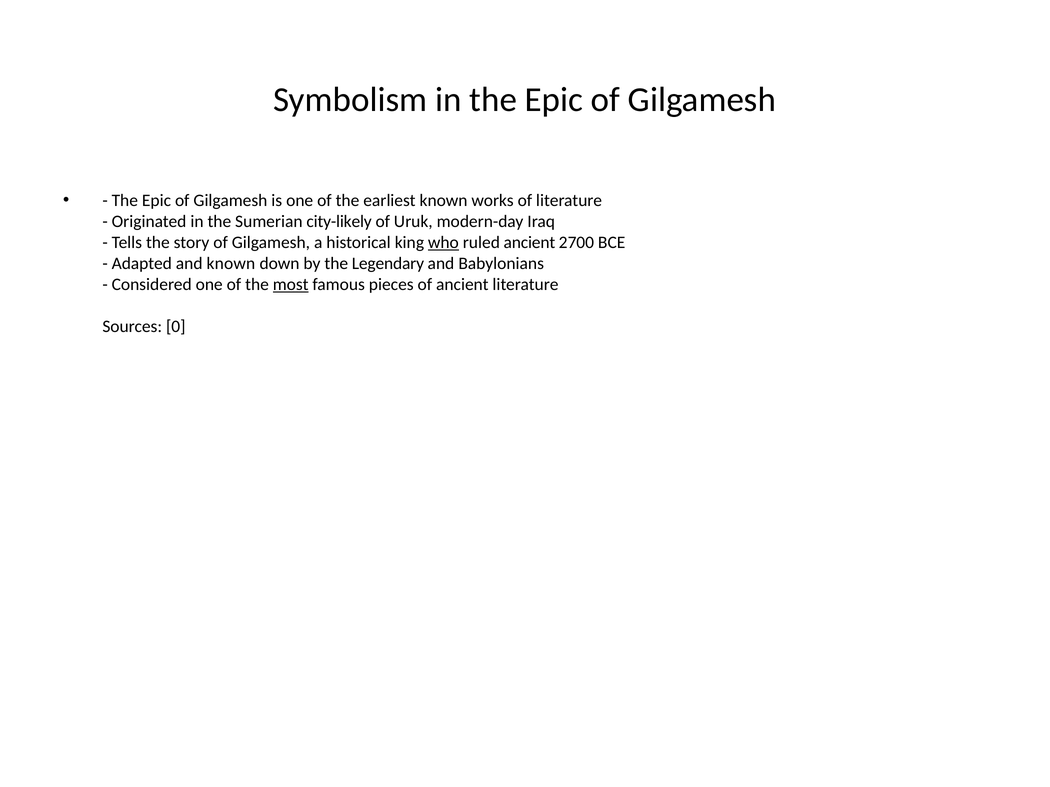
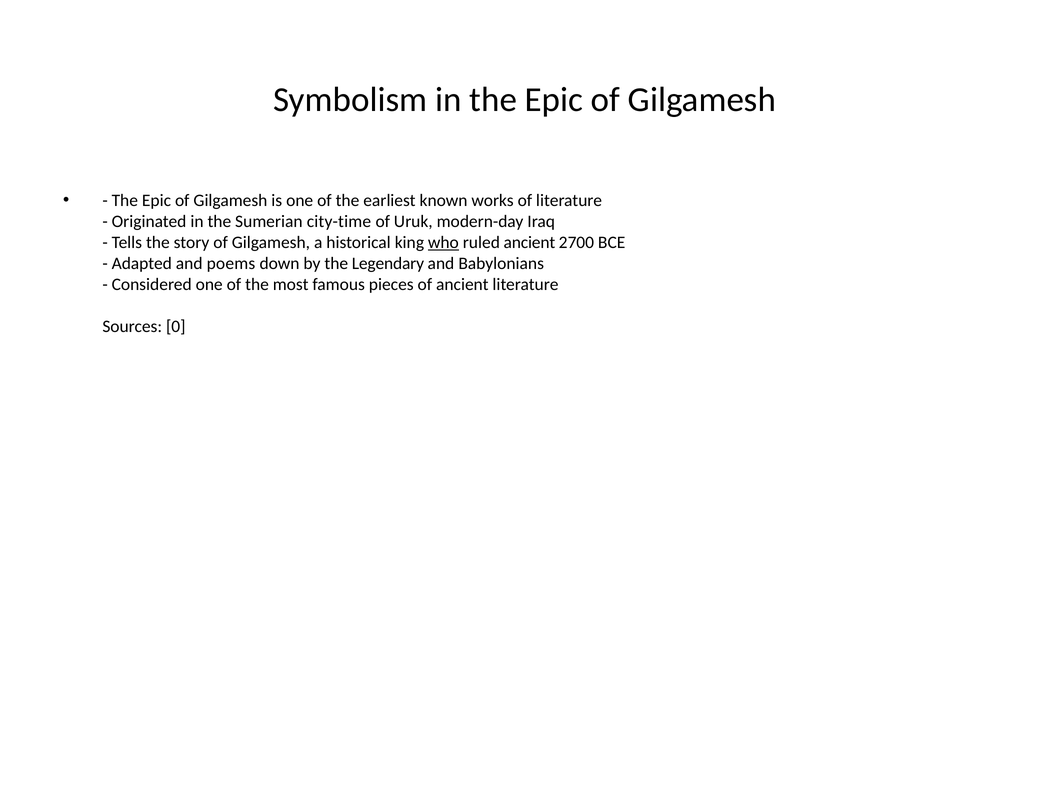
city-likely: city-likely -> city-time (339, 222)
and known: known -> poems (231, 264)
most underline: present -> none (291, 285)
